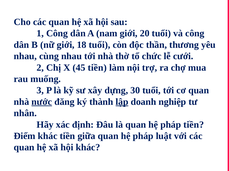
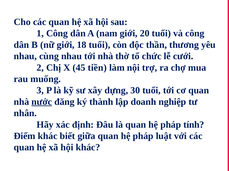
lập underline: present -> none (122, 102)
pháp tiền: tiền -> tính (194, 125)
khác tiền: tiền -> biết (67, 137)
